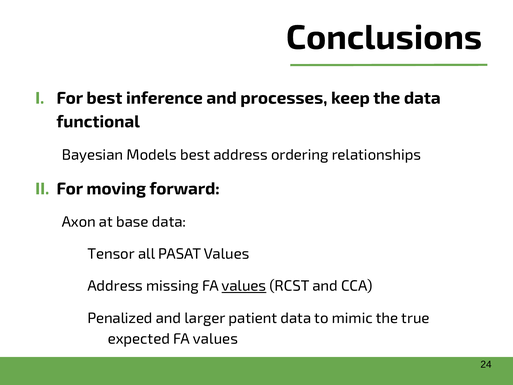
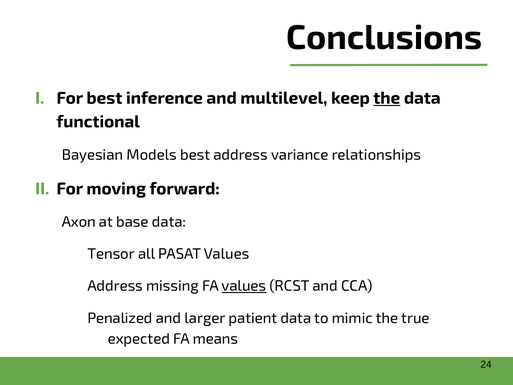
processes: processes -> multilevel (284, 98)
the underline: none -> present (387, 98)
ordering: ordering -> variance (300, 155)
expected FA values: values -> means (216, 339)
